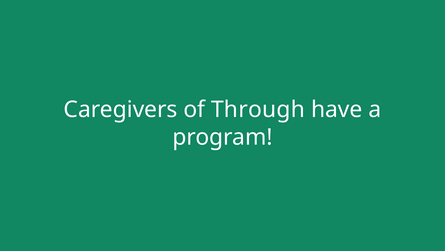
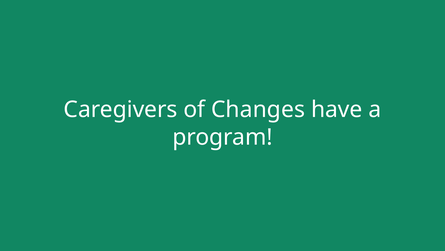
Through: Through -> Changes (258, 109)
